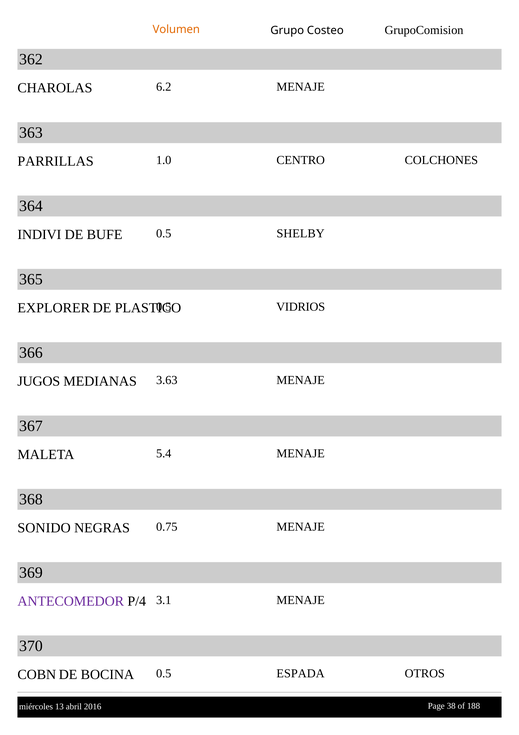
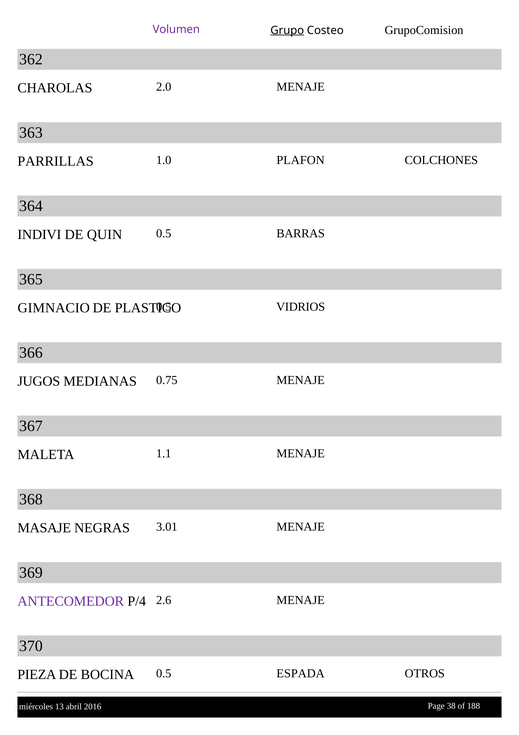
Volumen colour: orange -> purple (176, 29)
Grupo underline: none -> present (287, 30)
6.2: 6.2 -> 2.0 (164, 87)
CENTRO: CENTRO -> PLAFON (301, 160)
BUFE: BUFE -> QUIN (105, 234)
SHELBY: SHELBY -> BARRAS (301, 233)
EXPLORER: EXPLORER -> GIMNACIO (54, 308)
3.63: 3.63 -> 0.75 (167, 380)
5.4: 5.4 -> 1.1 (164, 453)
SONIDO: SONIDO -> MASAJE (44, 527)
0.75: 0.75 -> 3.01 (167, 526)
3.1: 3.1 -> 2.6 (164, 600)
COBN: COBN -> PIEZA (37, 674)
